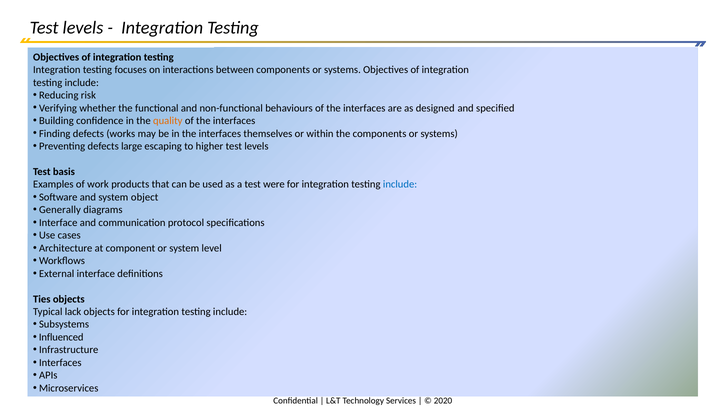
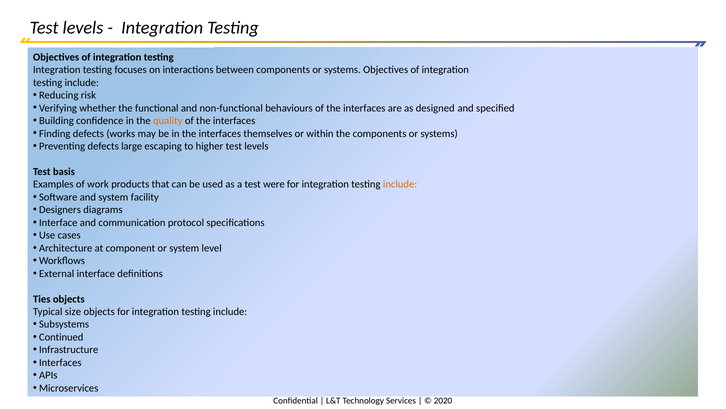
include colour: blue -> orange (400, 184)
object: object -> facility (145, 197)
Generally: Generally -> Designers (60, 210)
lack: lack -> size (73, 311)
Influenced: Influenced -> Continued (61, 337)
